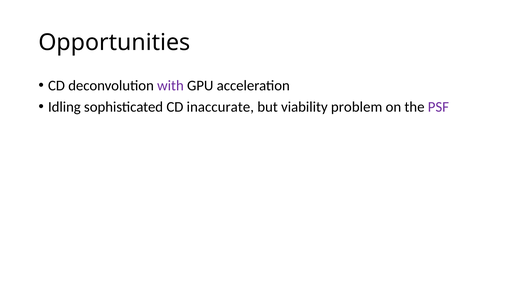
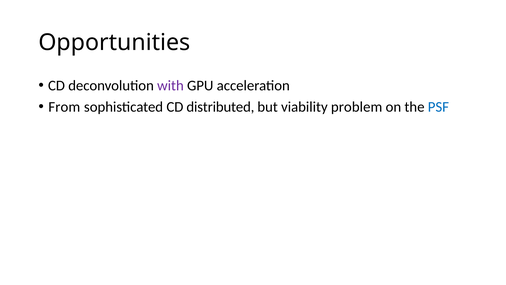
Idling: Idling -> From (64, 107)
inaccurate: inaccurate -> distributed (220, 107)
PSF colour: purple -> blue (438, 107)
